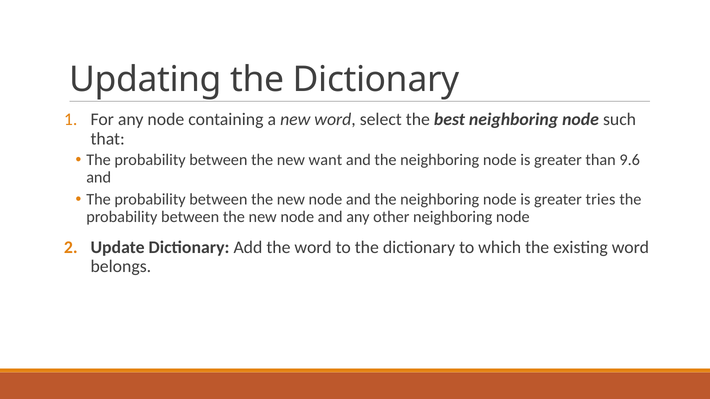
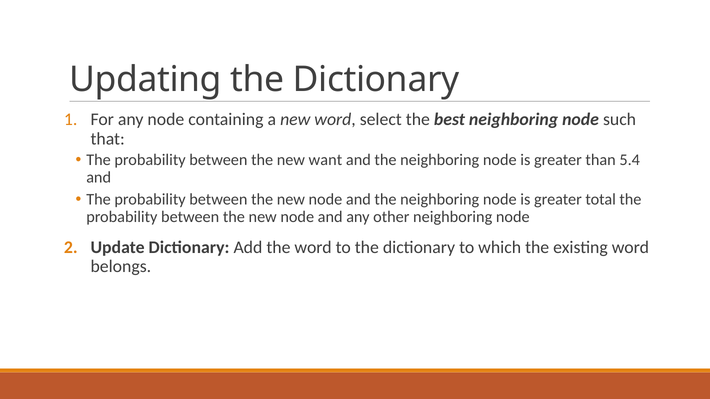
9.6: 9.6 -> 5.4 (630, 160)
tries: tries -> total (601, 200)
